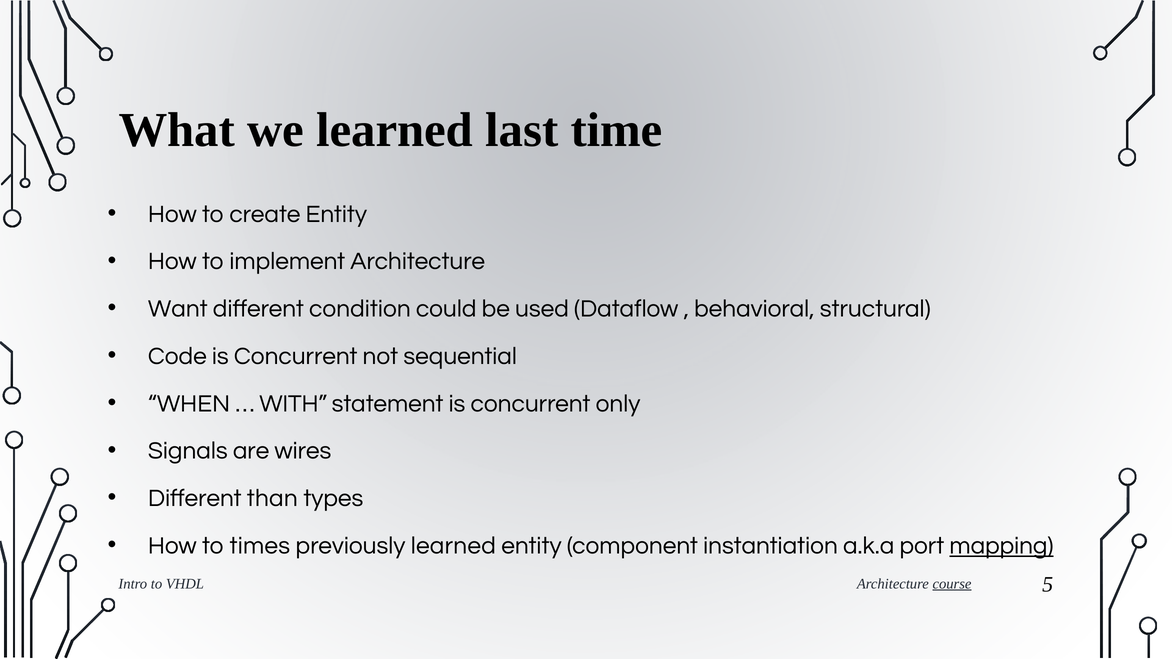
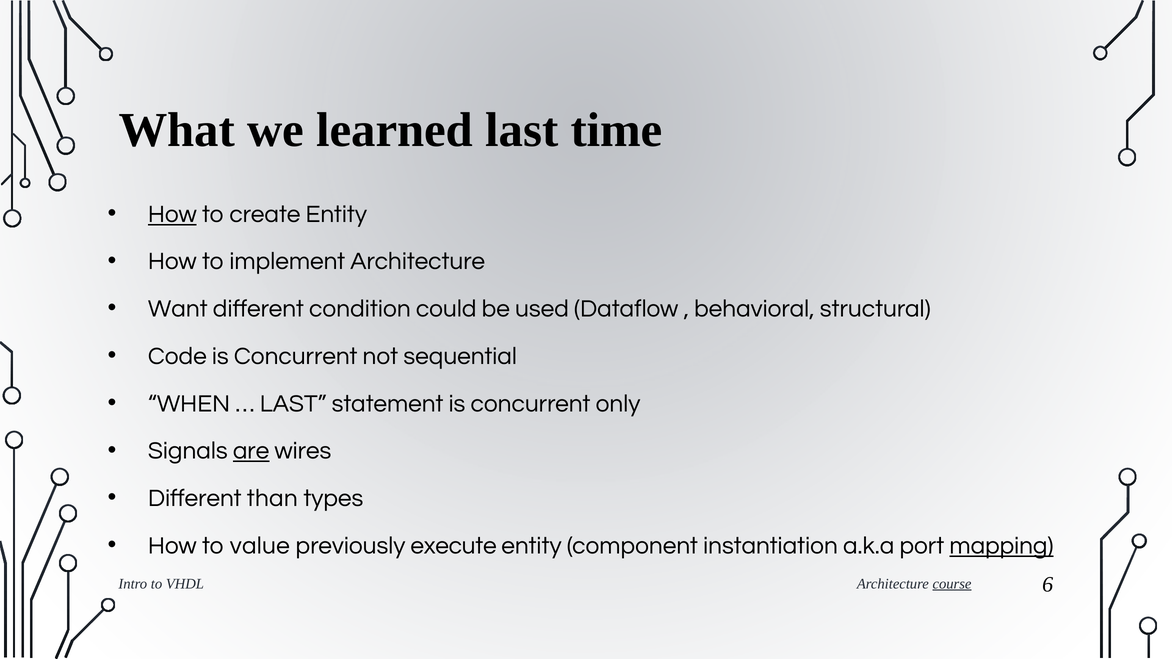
How underline: none -> present (172, 214)
WITH: WITH -> LAST (293, 404)
are underline: none -> present (251, 451)
times: times -> value (260, 546)
previously learned: learned -> execute (454, 546)
5: 5 -> 6 (1048, 585)
